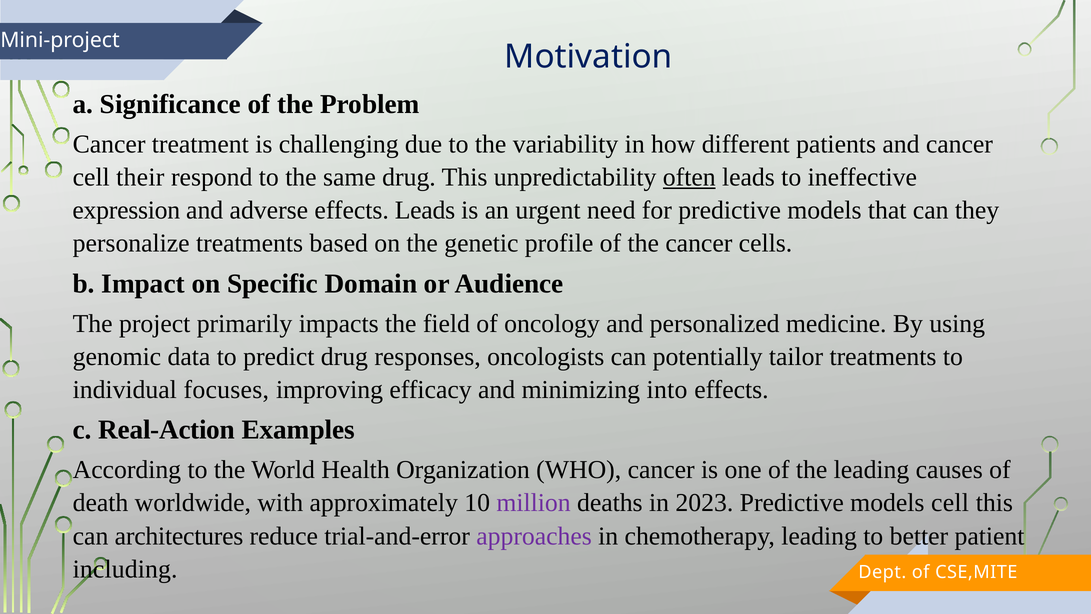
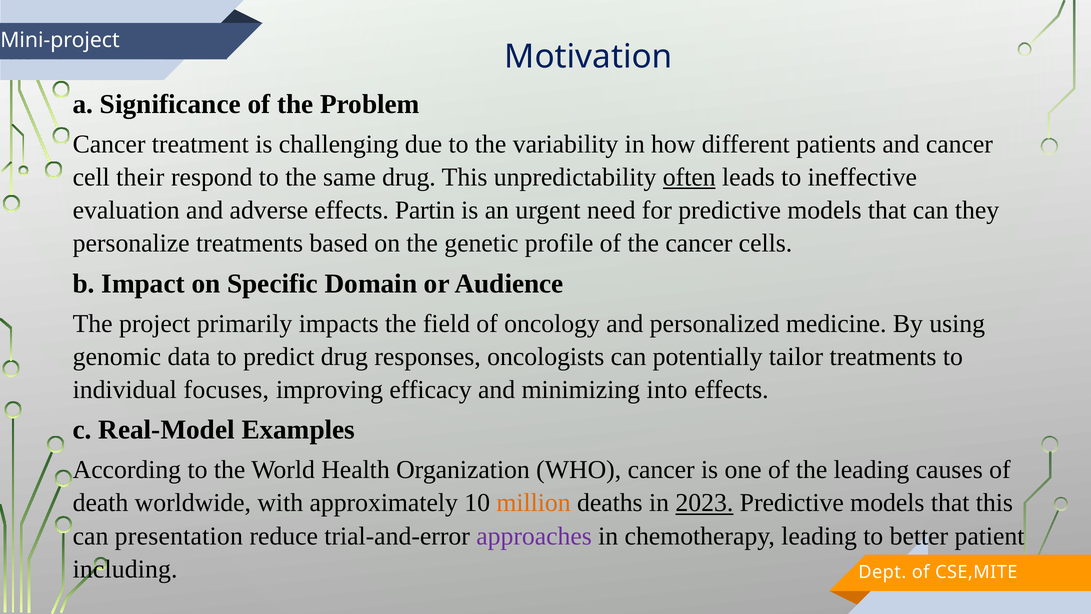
expression: expression -> evaluation (126, 210)
effects Leads: Leads -> Partin (425, 210)
Real-Action: Real-Action -> Real-Model (167, 430)
million colour: purple -> orange (534, 503)
2023 underline: none -> present (704, 503)
cell: cell -> that (950, 503)
architectures: architectures -> presentation (179, 536)
